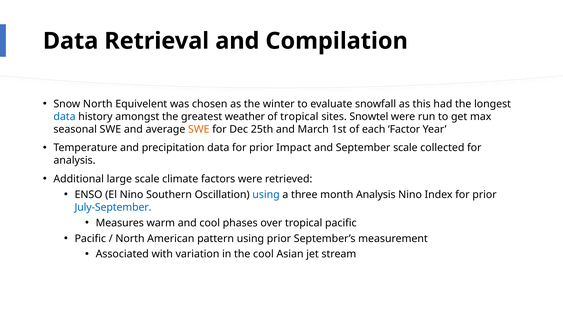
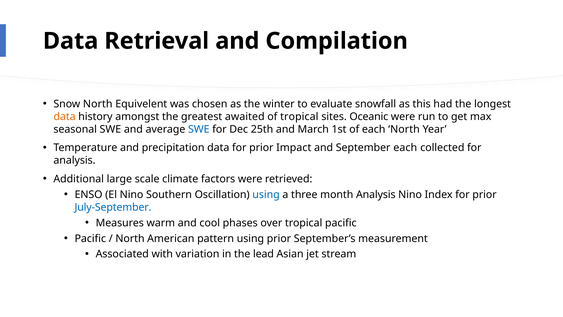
data colour: blue -> orange (65, 116)
weather: weather -> awaited (245, 116)
Snowtel: Snowtel -> Oceanic (369, 116)
SWE colour: orange -> blue (199, 129)
each Factor: Factor -> North (404, 129)
September scale: scale -> each (405, 148)
the cool: cool -> lead (263, 254)
